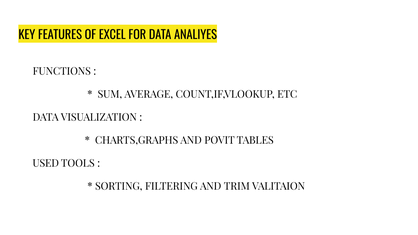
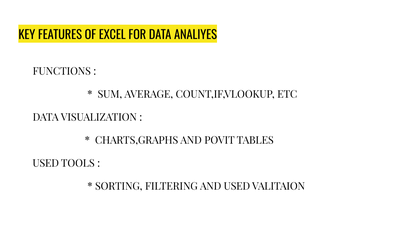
AND TRIM: TRIM -> USED (237, 186)
